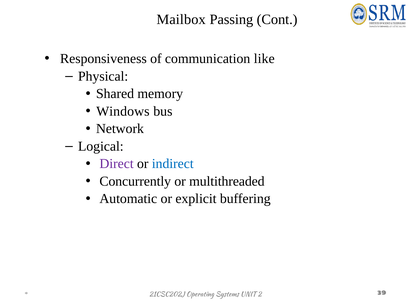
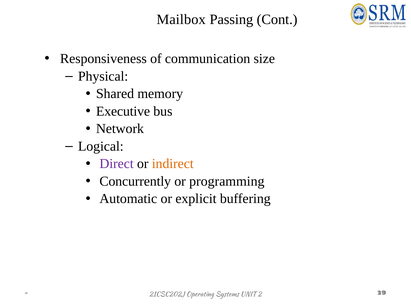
like: like -> size (264, 59)
Windows: Windows -> Executive (123, 111)
indirect colour: blue -> orange (173, 164)
multithreaded: multithreaded -> programming (227, 181)
